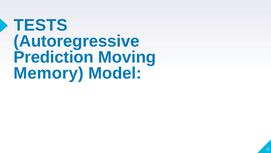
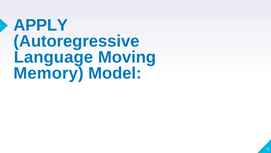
TESTS: TESTS -> APPLY (41, 25)
Prediction: Prediction -> Language (53, 57)
